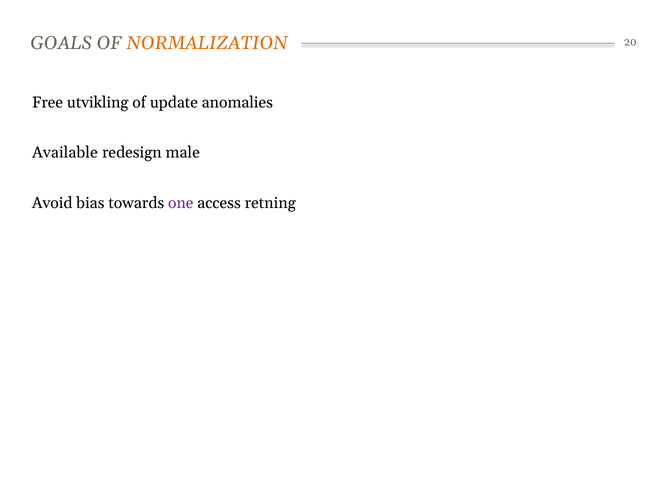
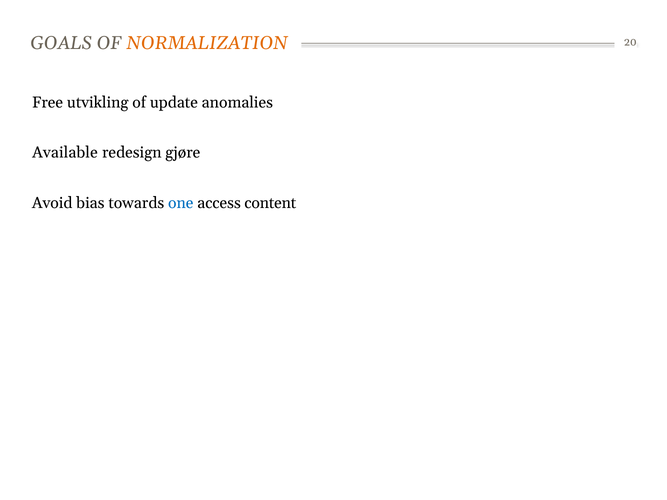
male: male -> gjøre (183, 153)
one colour: purple -> blue (181, 203)
retning: retning -> content (270, 203)
